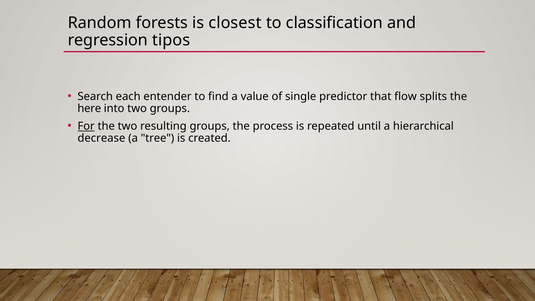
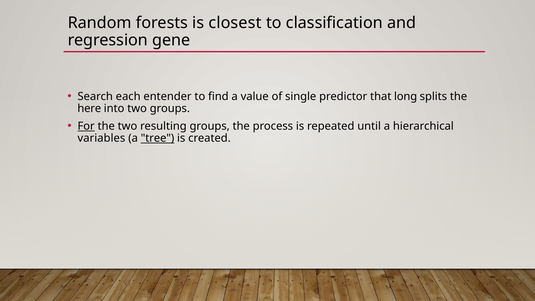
tipos: tipos -> gene (171, 40)
flow: flow -> long (406, 96)
decrease: decrease -> variables (101, 138)
tree underline: none -> present (158, 138)
